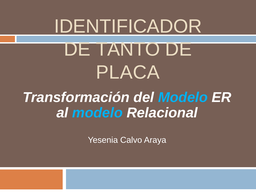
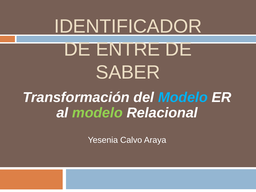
TANTO: TANTO -> ENTRE (128, 49)
PLACA: PLACA -> SABER (128, 72)
modelo colour: light blue -> light green (97, 113)
